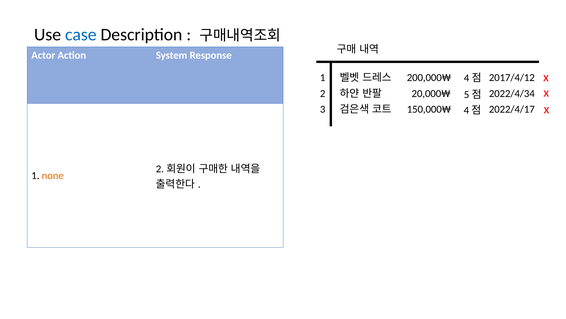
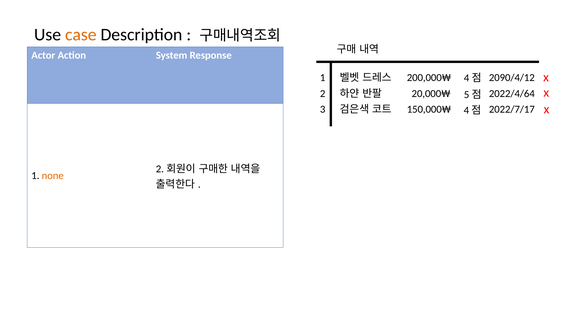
case colour: blue -> orange (81, 34)
2017/4/12: 2017/4/12 -> 2090/4/12 (512, 77)
2022/4/34: 2022/4/34 -> 2022/4/64 (512, 94)
2022/4/17: 2022/4/17 -> 2022/7/17 (512, 109)
